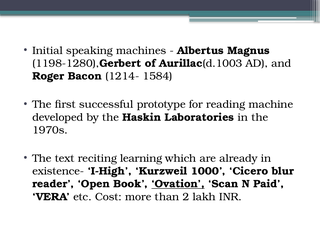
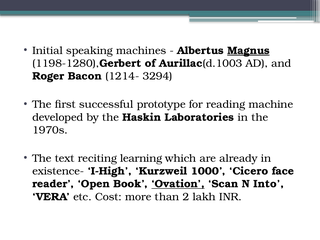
Magnus underline: none -> present (248, 51)
1584: 1584 -> 3294 (158, 76)
blur: blur -> face (283, 171)
Paid: Paid -> Into (269, 184)
